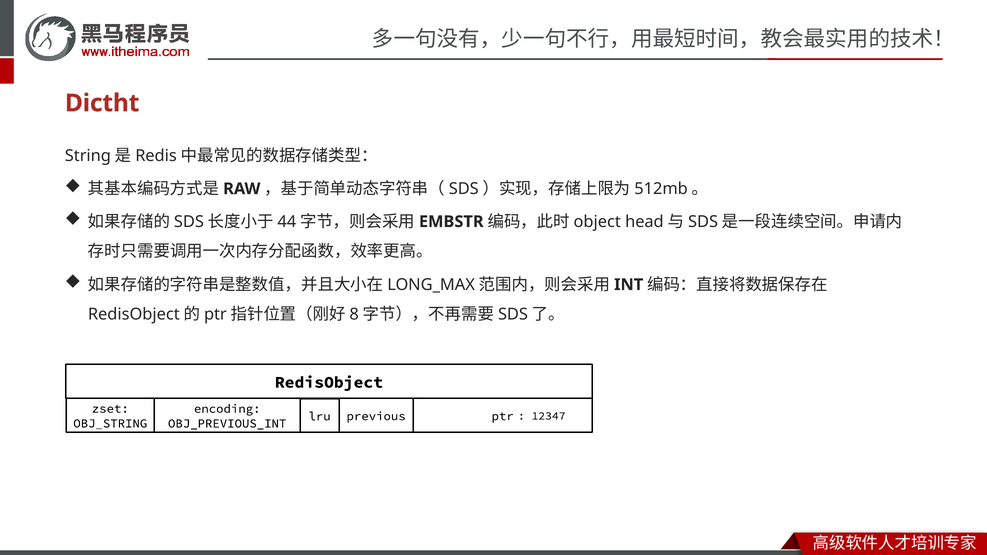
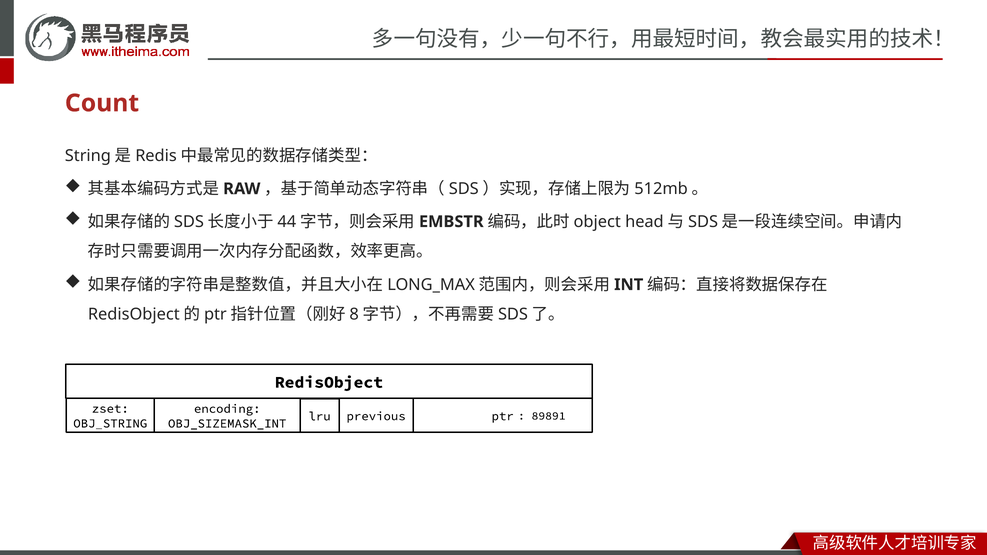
Dictht: Dictht -> Count (102, 103)
12347: 12347 -> 89891 (549, 416)
OBJ_PREVIOUS_INT: OBJ_PREVIOUS_INT -> OBJ_SIZEMASK_INT (227, 424)
